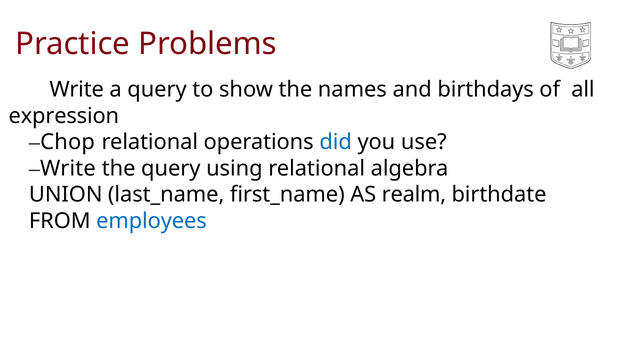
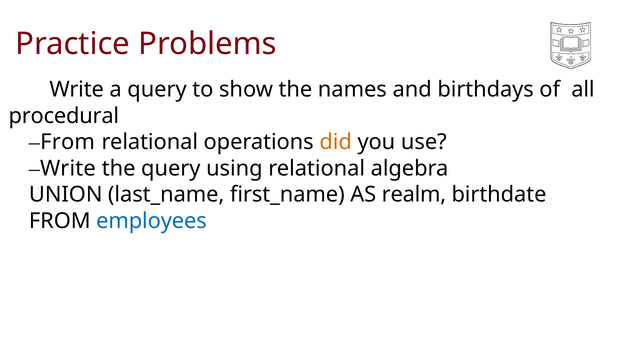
expression: expression -> procedural (64, 116)
Chop: Chop -> From (68, 142)
did colour: blue -> orange (336, 142)
